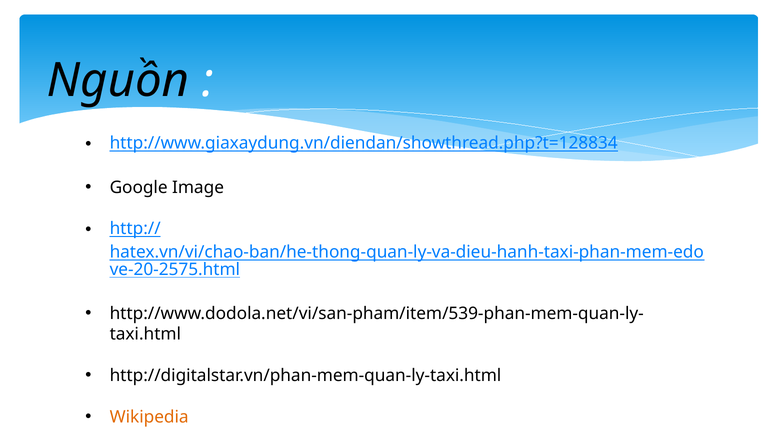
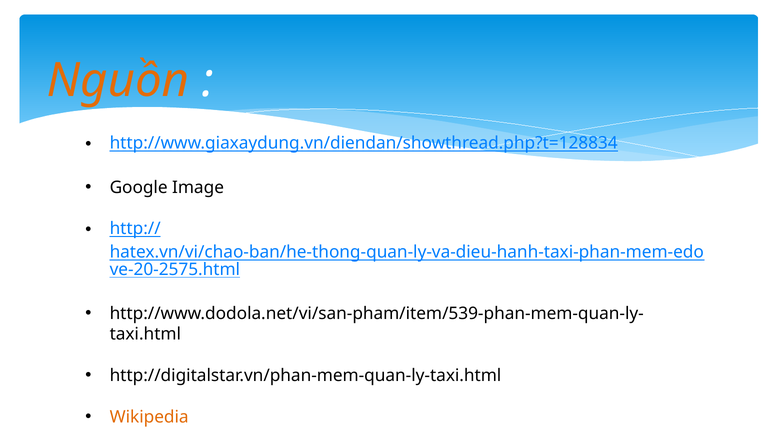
Nguồn colour: black -> orange (118, 80)
